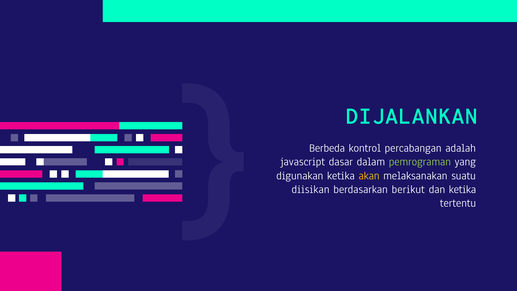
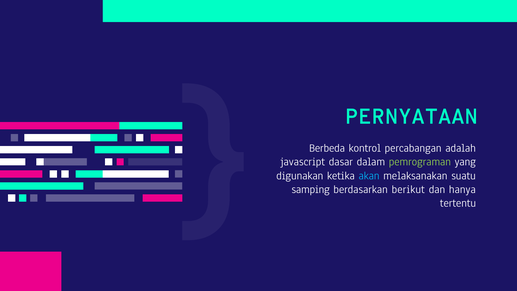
DIJALANKAN: DIJALANKAN -> PERNYATAAN (411, 117)
akan colour: yellow -> light blue (369, 175)
diisikan: diisikan -> samping (311, 189)
dan ketika: ketika -> hanya (462, 189)
